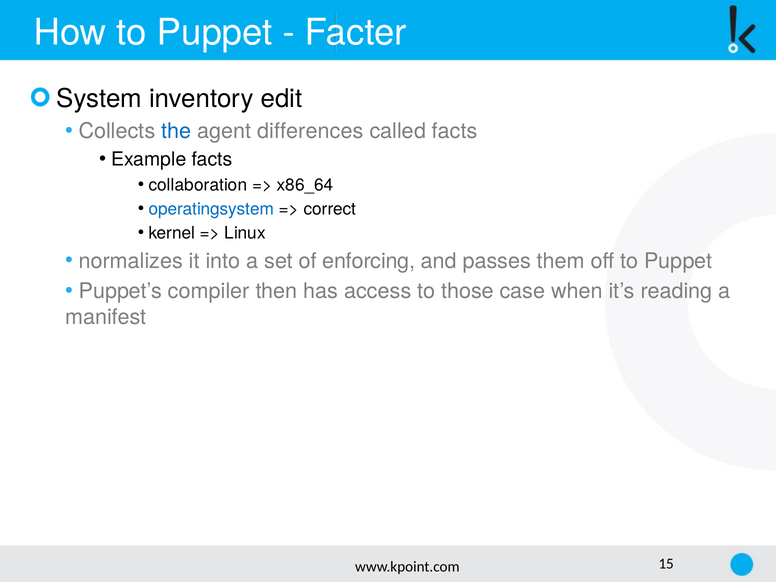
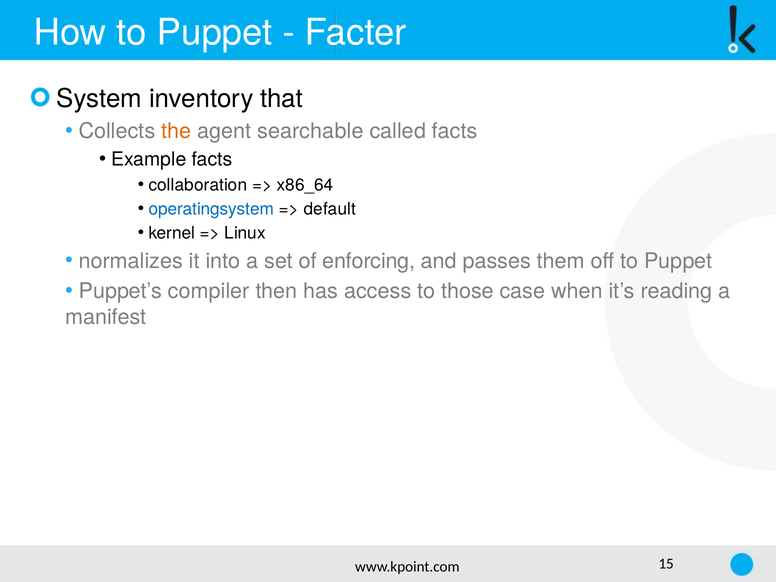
edit: edit -> that (282, 99)
the colour: blue -> orange (176, 131)
differences: differences -> searchable (310, 131)
correct: correct -> default (330, 209)
